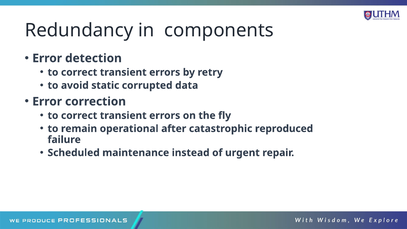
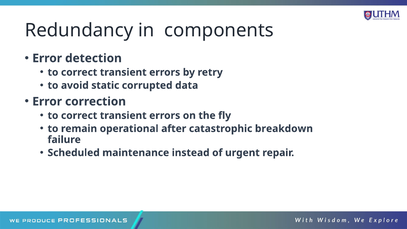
reproduced: reproduced -> breakdown (284, 129)
